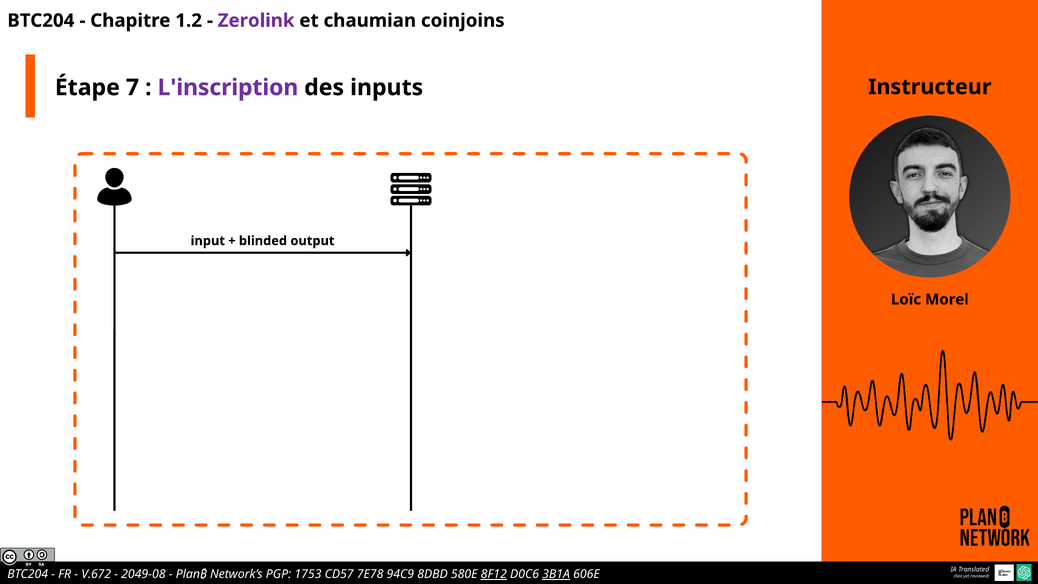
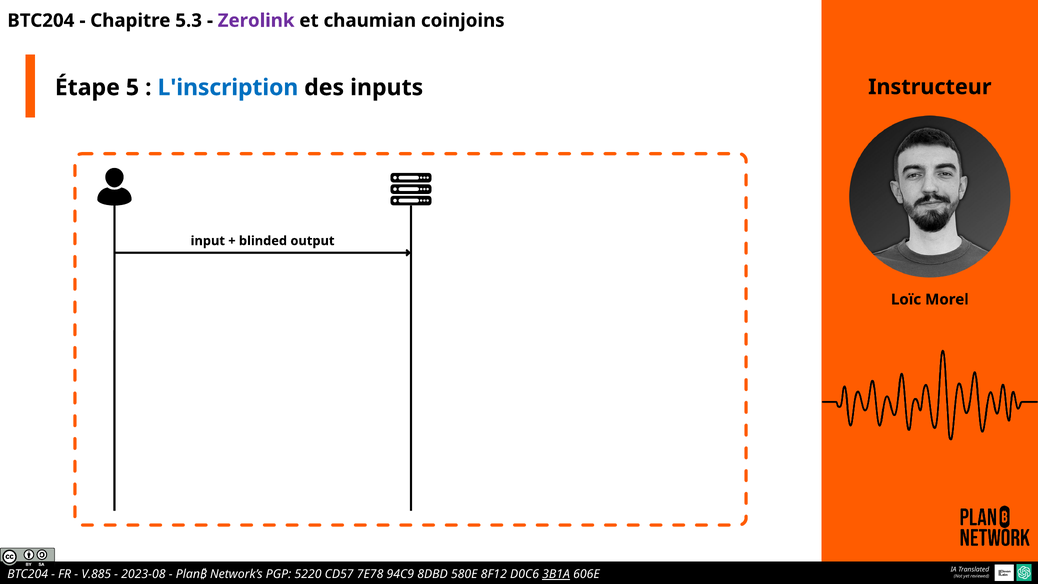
1.2: 1.2 -> 5.3 (189, 21)
7: 7 -> 5 (132, 88)
L'inscription colour: purple -> blue (228, 88)
V.672: V.672 -> V.885 (96, 574)
2049-08: 2049-08 -> 2023-08 (143, 574)
1753: 1753 -> 5220 (308, 574)
8F12 underline: present -> none (494, 574)
